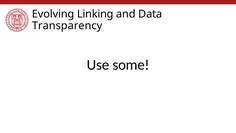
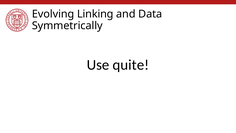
Transparency: Transparency -> Symmetrically (67, 26)
some: some -> quite (131, 65)
